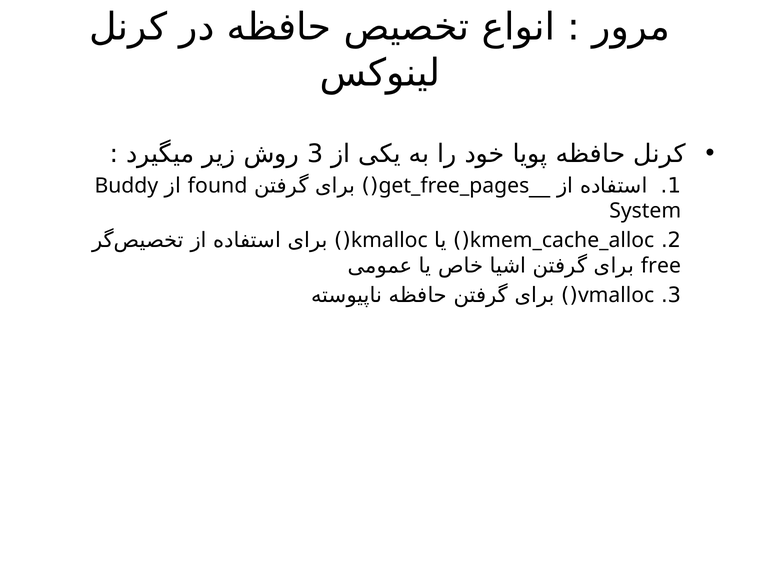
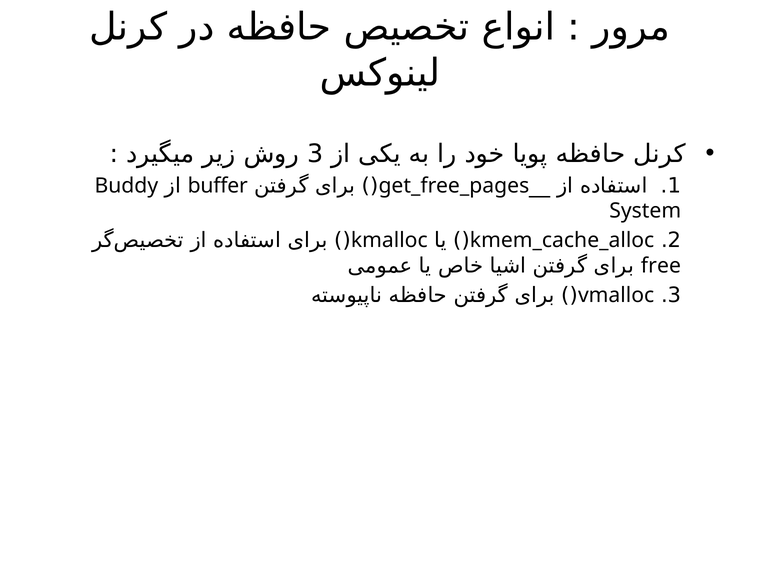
found: found -> buffer (218, 186)
